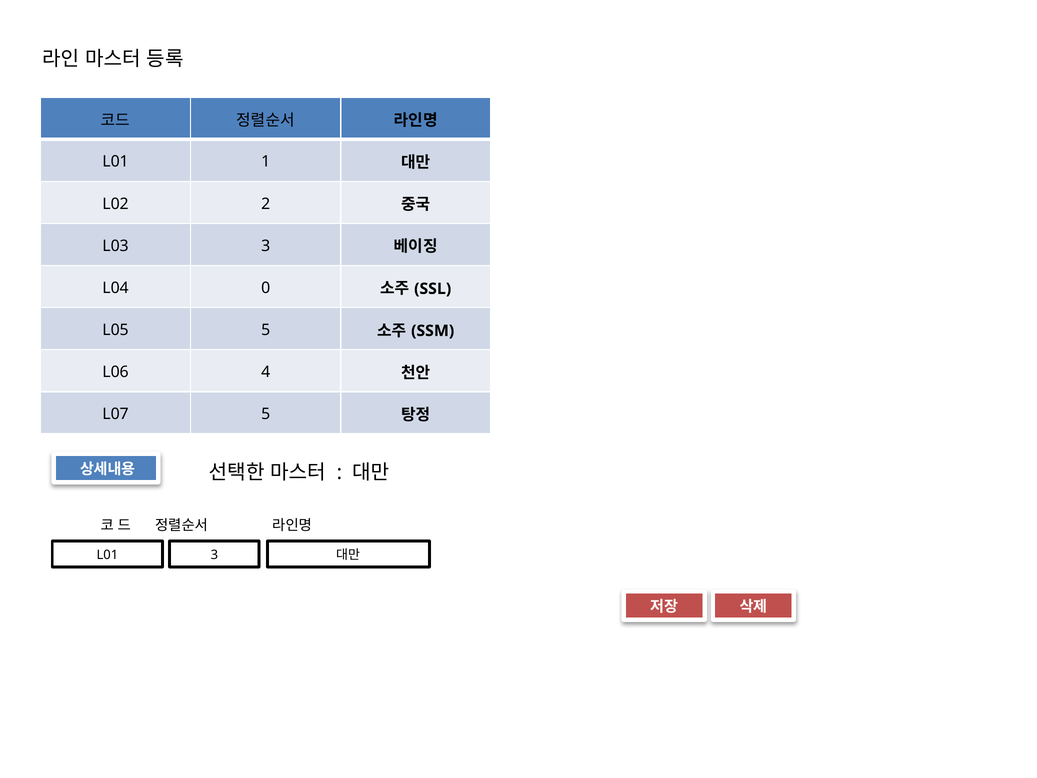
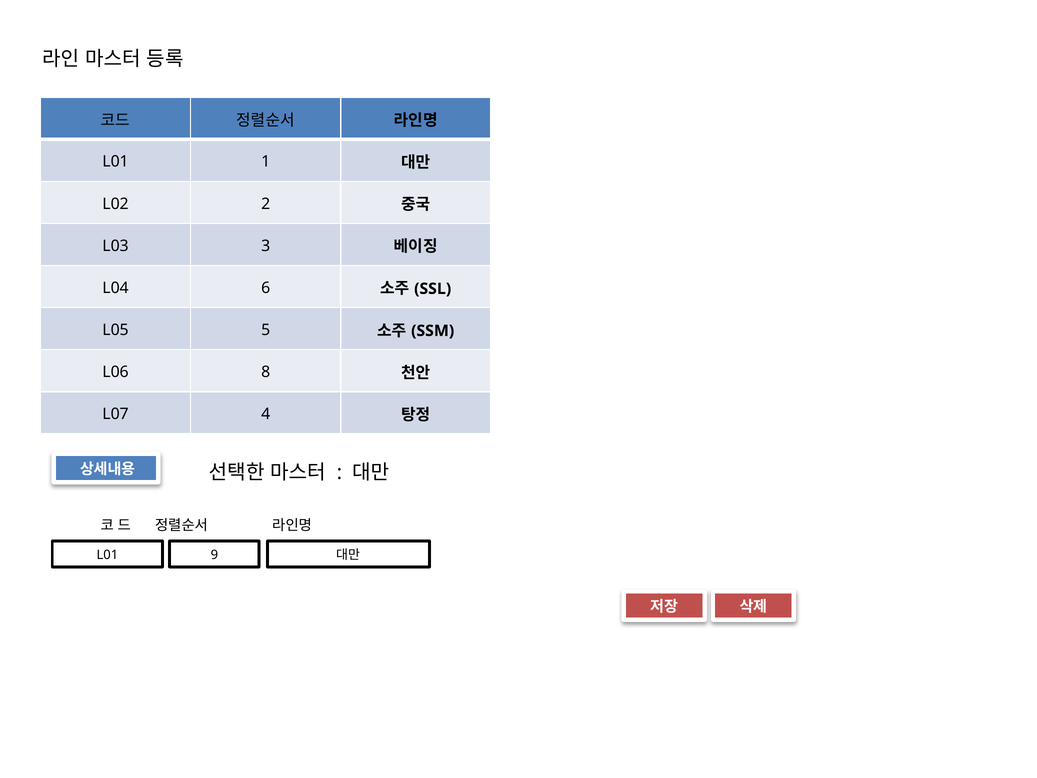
0: 0 -> 6 (266, 288)
4: 4 -> 8 (266, 372)
L07 5: 5 -> 4 (266, 414)
L01 3: 3 -> 9 (214, 555)
